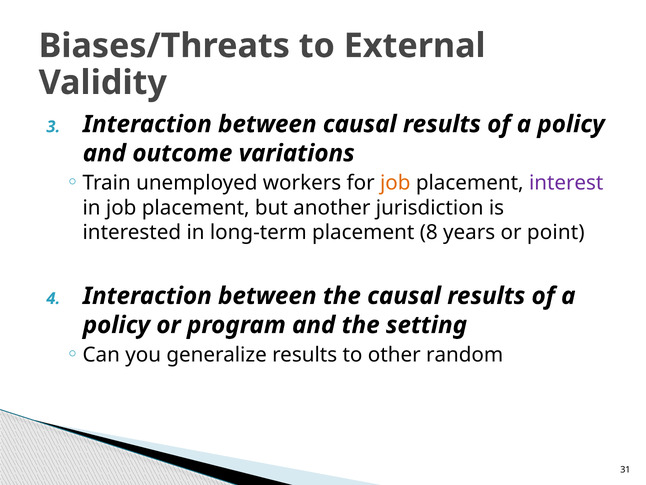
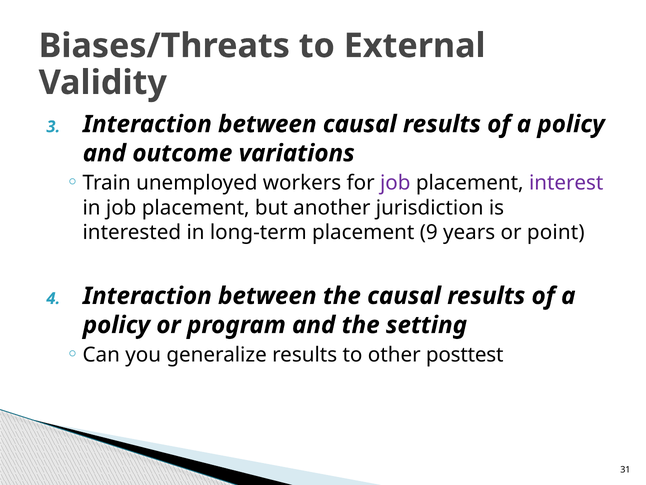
job colour: orange -> purple (395, 183)
8: 8 -> 9 (429, 232)
random: random -> posttest (465, 354)
